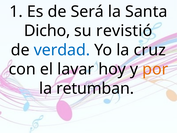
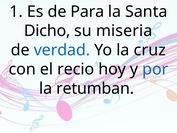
Será: Será -> Para (87, 12)
revistió: revistió -> miseria (124, 31)
lavar: lavar -> recio (76, 69)
por colour: orange -> blue (155, 69)
